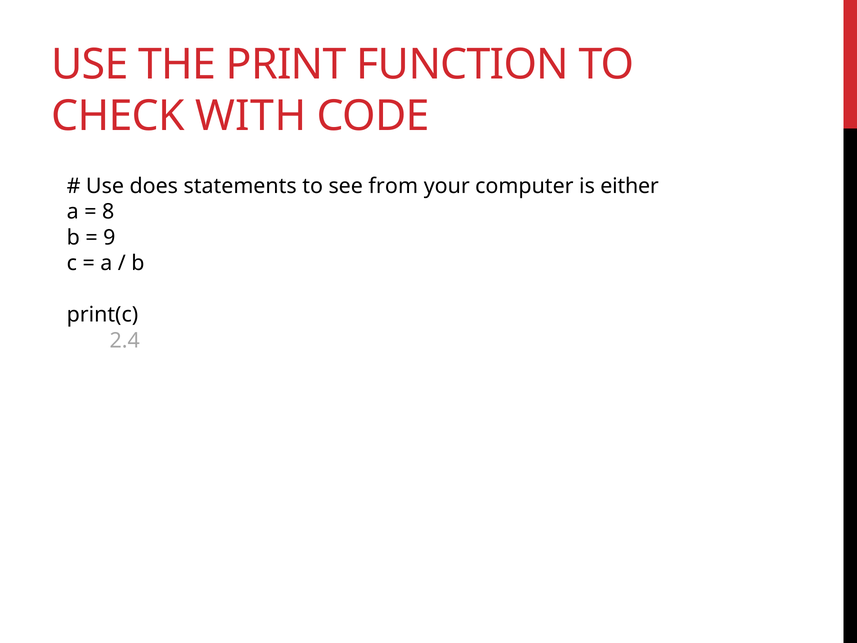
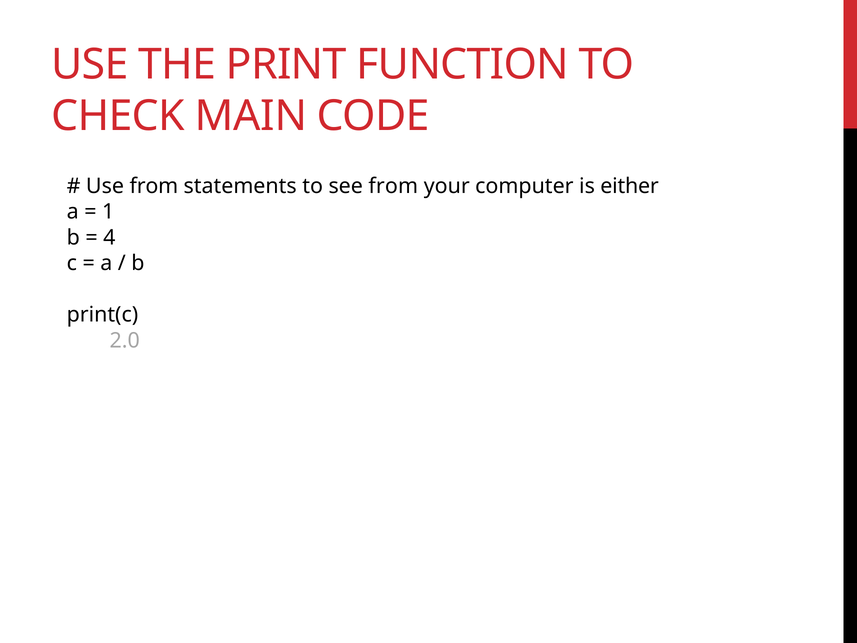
WITH: WITH -> MAIN (251, 116)
Use does: does -> from (154, 186)
8: 8 -> 1 (108, 212)
9: 9 -> 4 (109, 238)
2.4: 2.4 -> 2.0 (125, 340)
